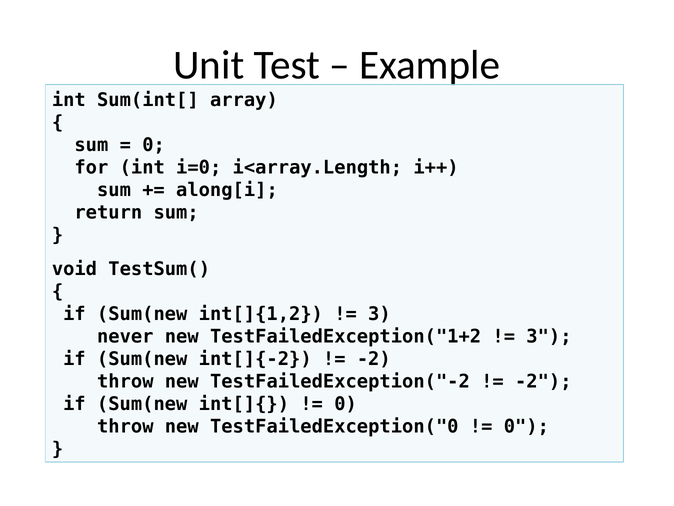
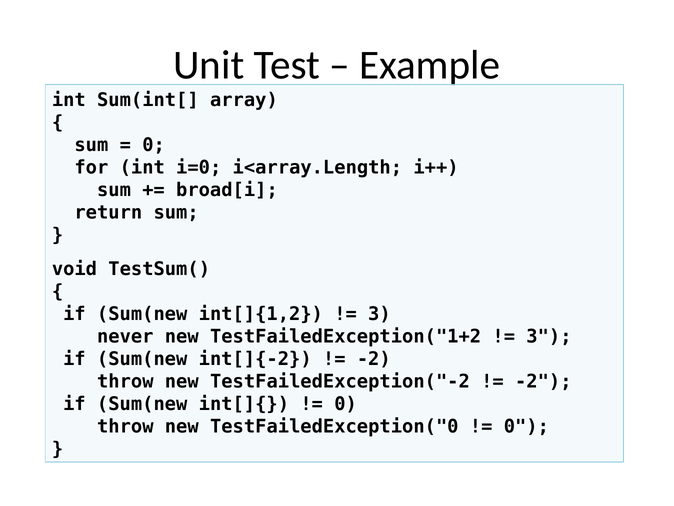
along[i: along[i -> broad[i (227, 190)
